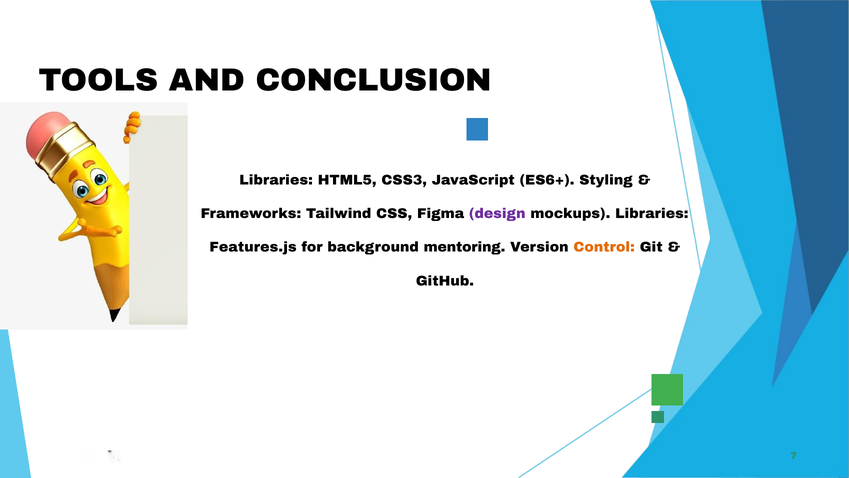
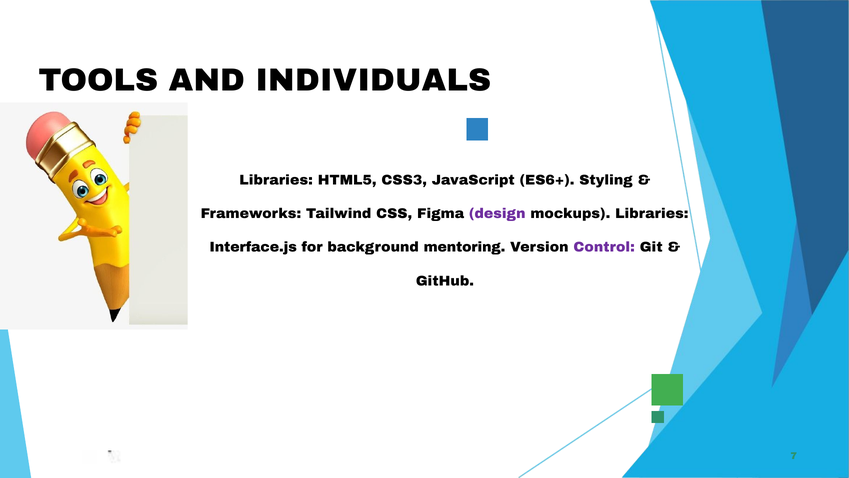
CONCLUSION: CONCLUSION -> INDIVIDUALS (374, 80)
Features.js: Features.js -> Interface.js (253, 247)
Control colour: orange -> purple (604, 247)
